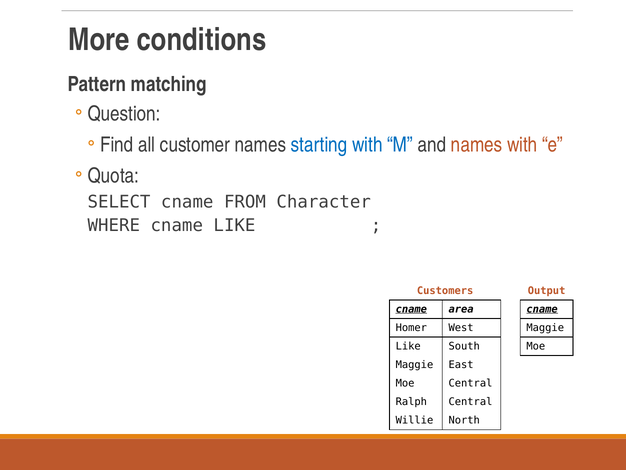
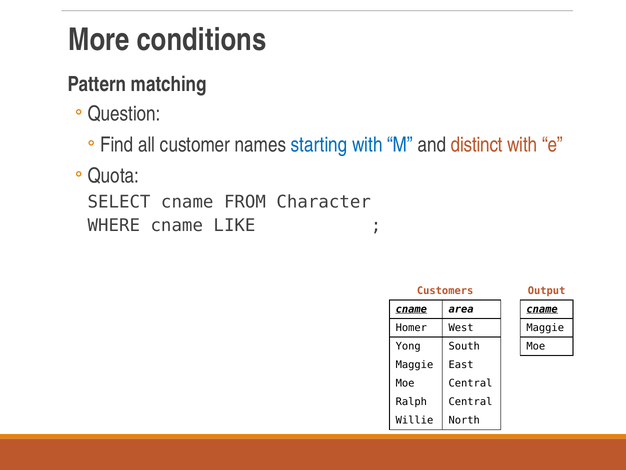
and names: names -> distinct (477, 145)
Like: Like -> Yong (408, 346)
